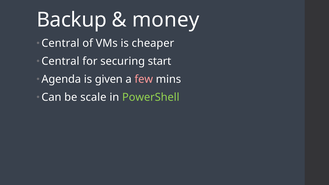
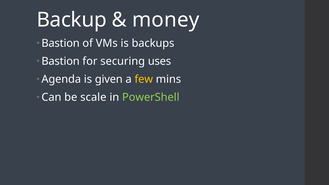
Central: Central -> Bastion (61, 43)
cheaper: cheaper -> backups (153, 43)
Central: Central -> Bastion (61, 61)
start: start -> uses (159, 61)
few colour: pink -> yellow (144, 79)
